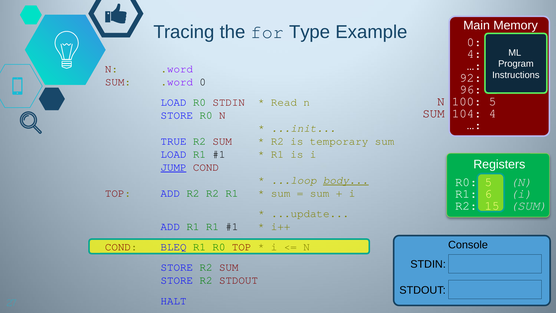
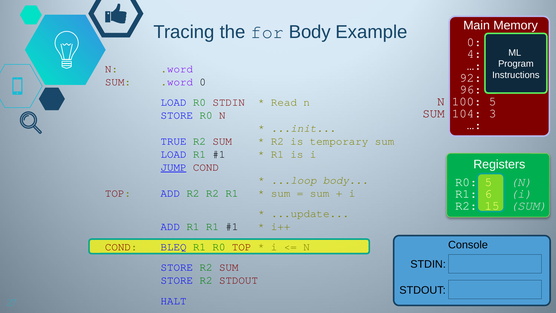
for Type: Type -> Body (310, 32)
104 4: 4 -> 3 (493, 113)
body underline: present -> none (346, 180)
